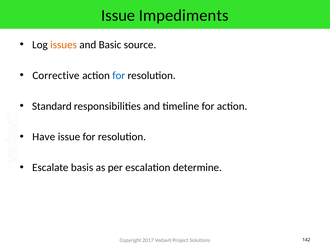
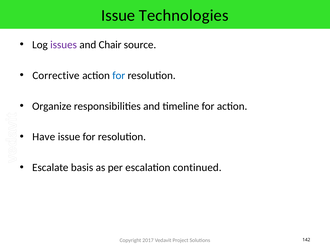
Impediments: Impediments -> Technologies (184, 15)
issues colour: orange -> purple (64, 45)
Basic: Basic -> Chair (110, 45)
Standard: Standard -> Organize (52, 106)
determine: determine -> continued (197, 168)
